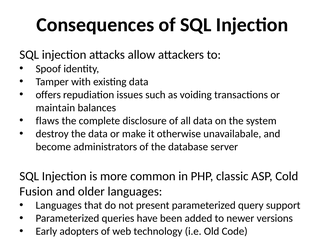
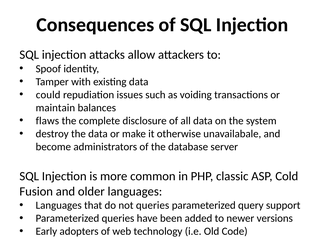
offers: offers -> could (48, 95)
not present: present -> queries (153, 205)
